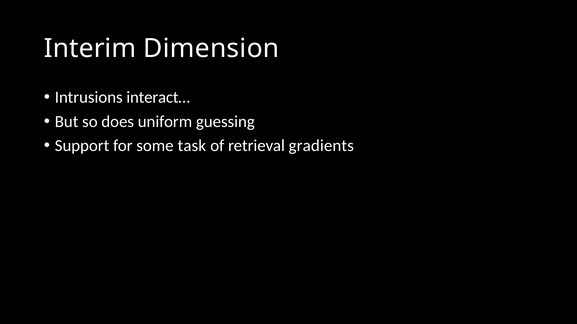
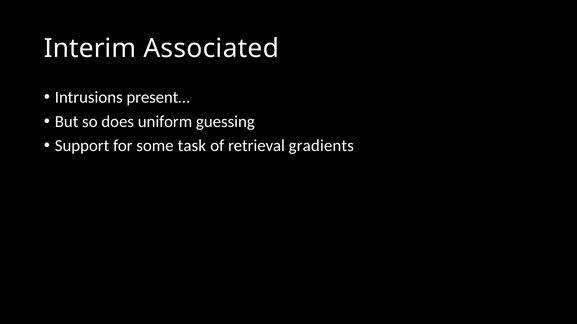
Dimension: Dimension -> Associated (211, 48)
interact…: interact… -> present… (158, 98)
